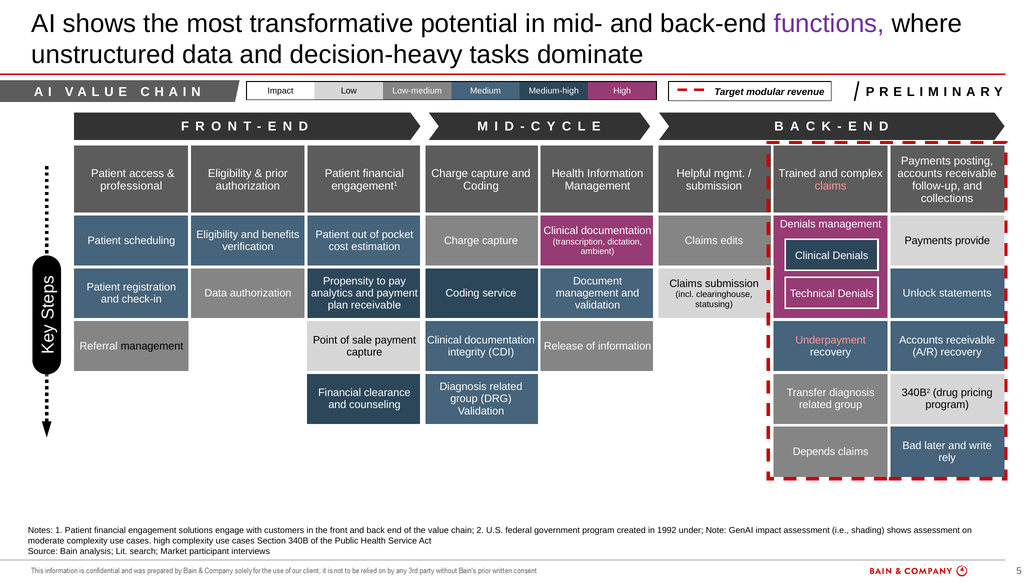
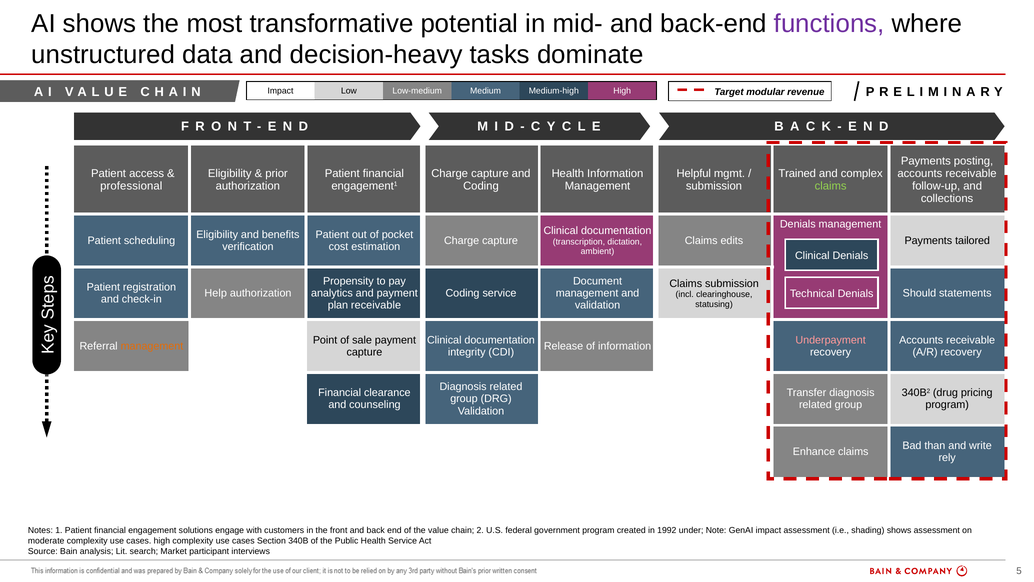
claims colour: pink -> light green (831, 186)
provide: provide -> tailored (973, 240)
Data: Data -> Help (216, 293)
Unlock: Unlock -> Should (919, 293)
management colour: black -> orange (152, 346)
later: later -> than (935, 445)
Depends: Depends -> Enhance (814, 451)
